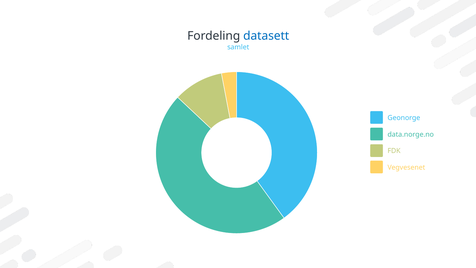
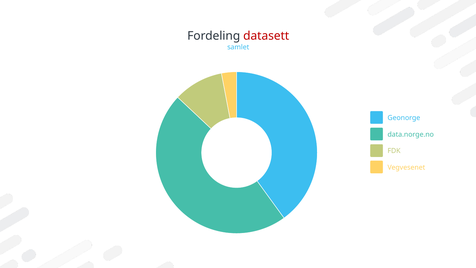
datasett colour: blue -> red (266, 36)
